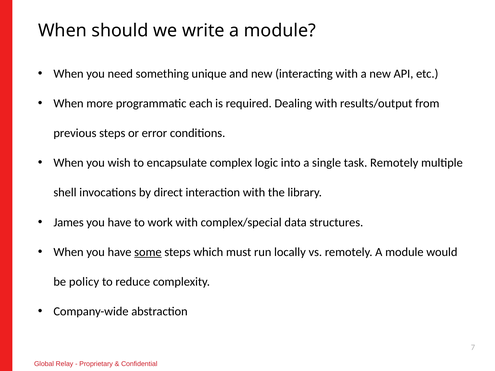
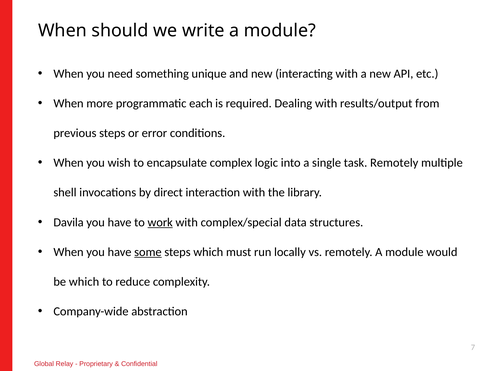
James: James -> Davila (69, 222)
work underline: none -> present (160, 222)
be policy: policy -> which (84, 282)
